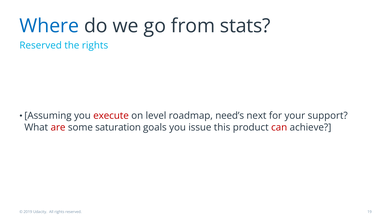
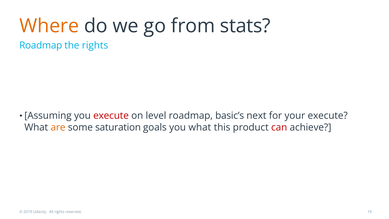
Where colour: blue -> orange (49, 26)
Reserved: Reserved -> Roadmap (41, 45)
need’s: need’s -> basic’s (230, 116)
your support: support -> execute (328, 116)
are colour: red -> orange (58, 127)
you issue: issue -> what (200, 127)
